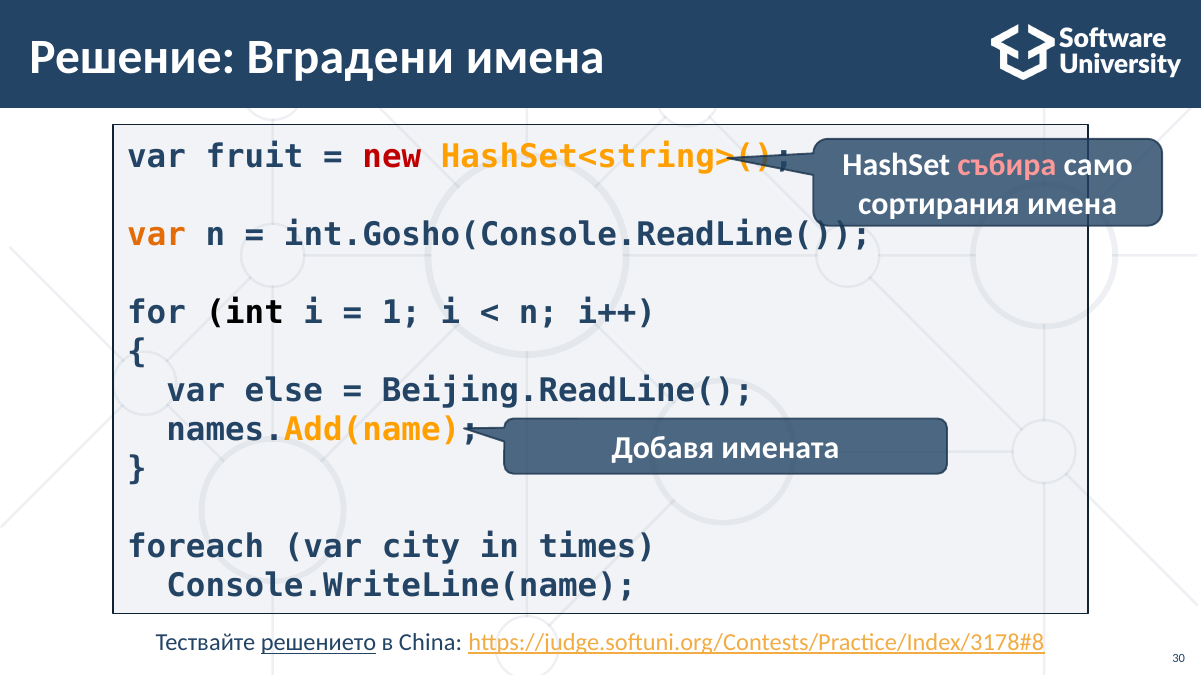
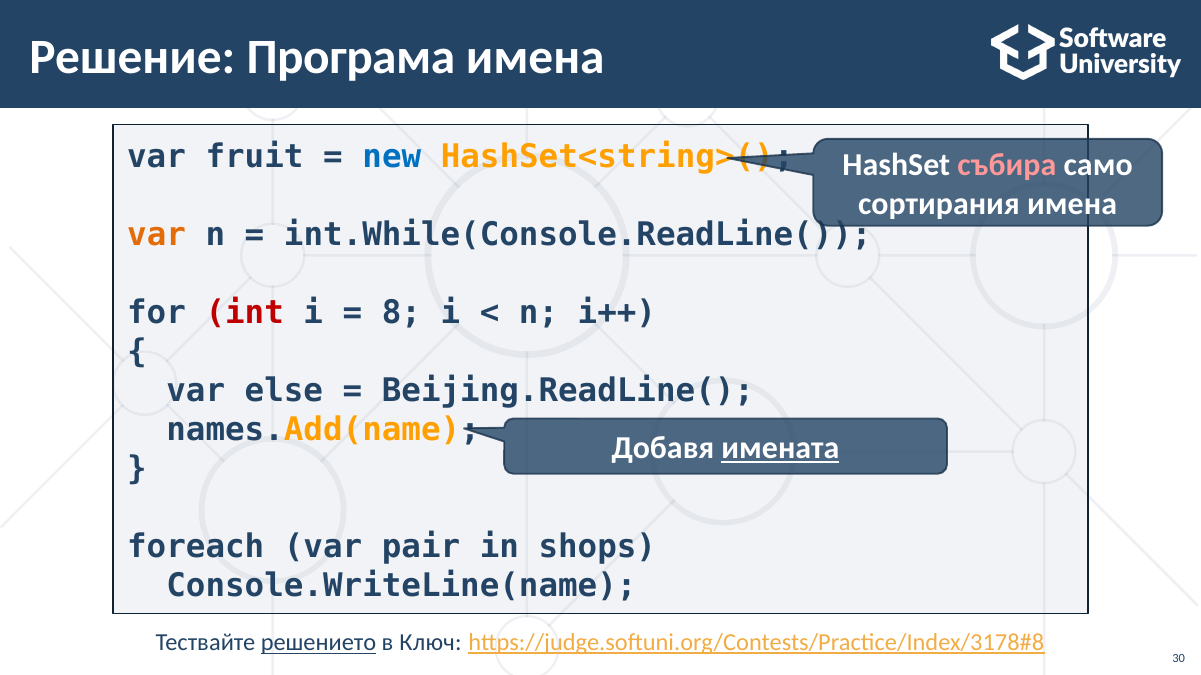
Вградени: Вградени -> Програма (351, 57)
new colour: red -> blue (392, 157)
int.Gosho(Console.ReadLine(: int.Gosho(Console.ReadLine( -> int.While(Console.ReadLine( (578, 235)
int colour: black -> red (245, 313)
1: 1 -> 8 (401, 313)
имената underline: none -> present (780, 449)
city: city -> pair (421, 547)
times: times -> shops (597, 547)
China: China -> Ключ (431, 643)
